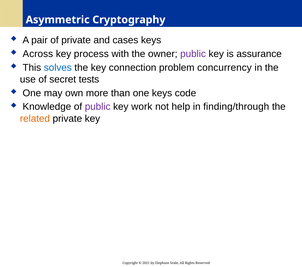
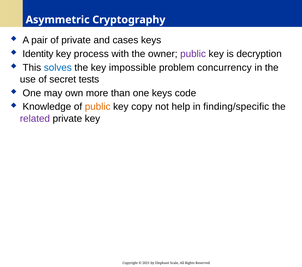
Across: Across -> Identity (38, 54)
assurance: assurance -> decryption (259, 54)
connection: connection -> impossible (133, 68)
public colour: purple -> orange (98, 107)
work: work -> copy (142, 107)
finding/through: finding/through -> finding/specific (236, 107)
related colour: orange -> purple (35, 119)
